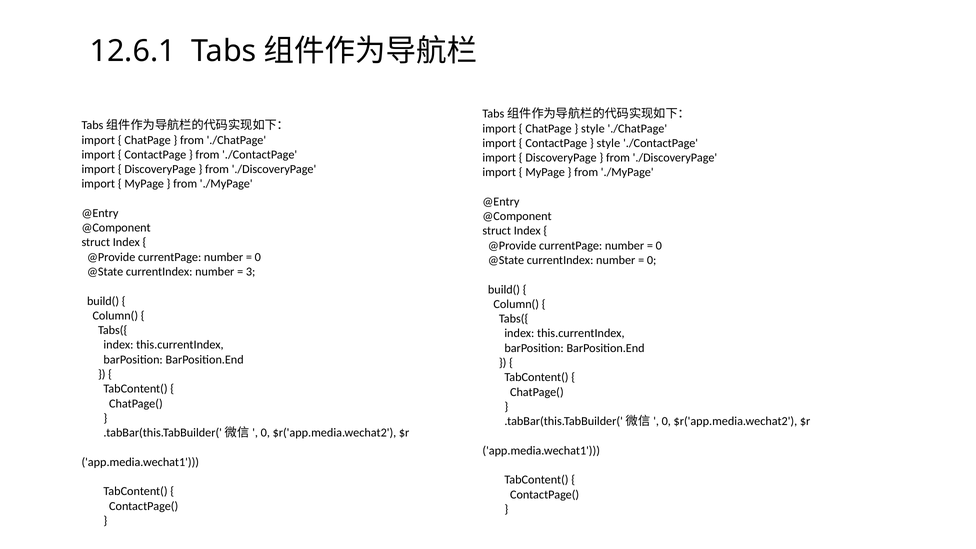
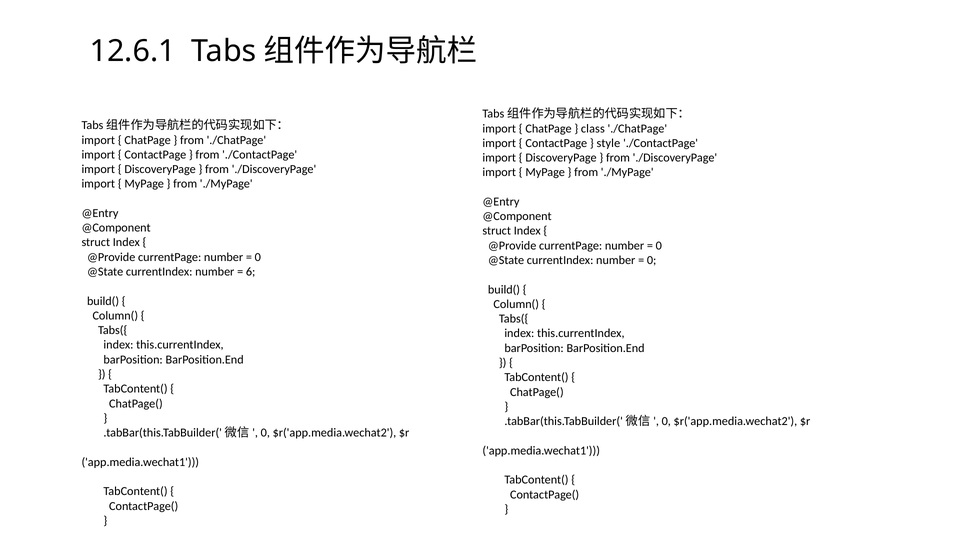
style: style -> class (593, 128)
3: 3 -> 6 (251, 272)
